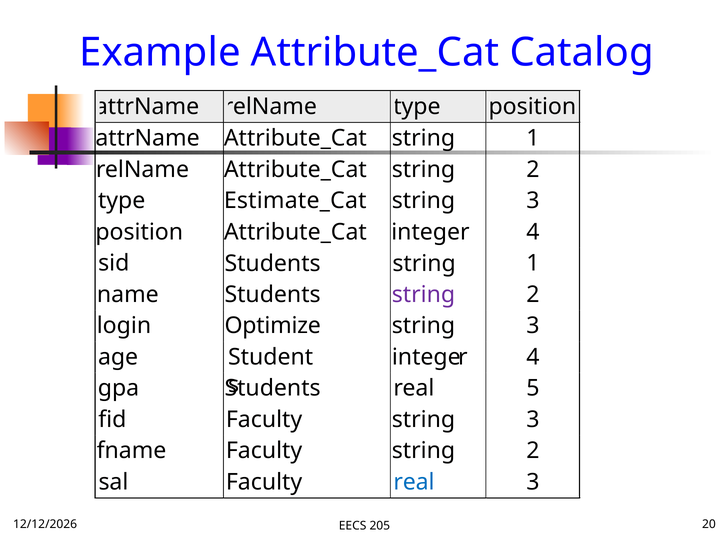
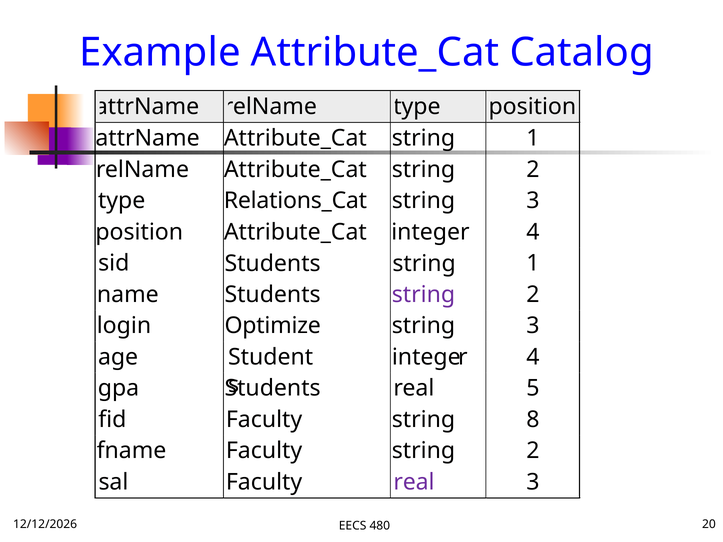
Estimate_Cat: Estimate_Cat -> Relations_Cat (295, 201)
Faculty string 3: 3 -> 8 (533, 420)
real colour: blue -> purple (414, 482)
205: 205 -> 480 (380, 526)
